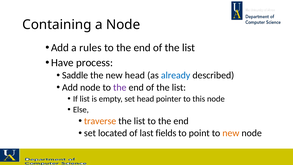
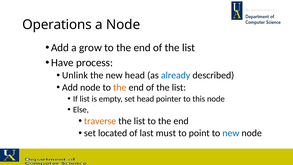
Containing: Containing -> Operations (57, 25)
rules: rules -> grow (90, 48)
Saddle: Saddle -> Unlink (75, 75)
the colour: purple -> orange (120, 87)
fields: fields -> must (166, 133)
new colour: orange -> blue (231, 133)
